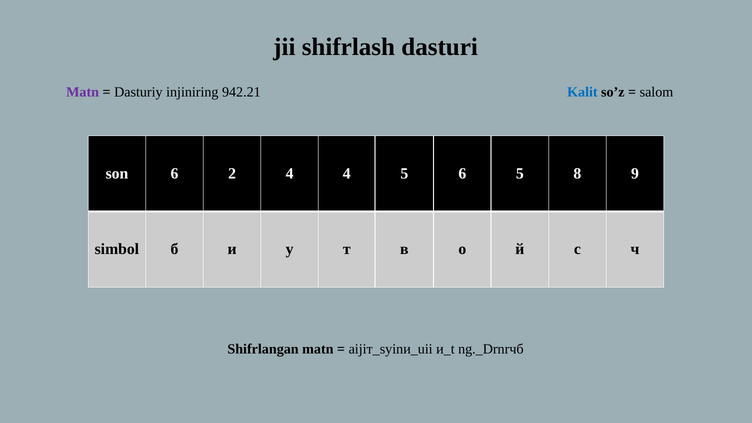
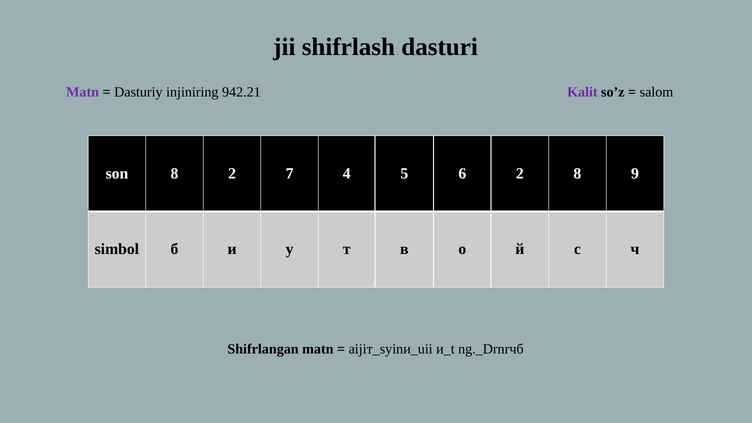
Kalit colour: blue -> purple (582, 92)
son 6: 6 -> 8 (175, 174)
2 4: 4 -> 7 (290, 174)
6 5: 5 -> 2 (520, 174)
